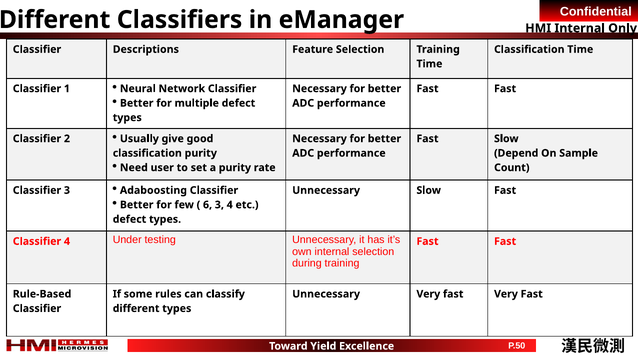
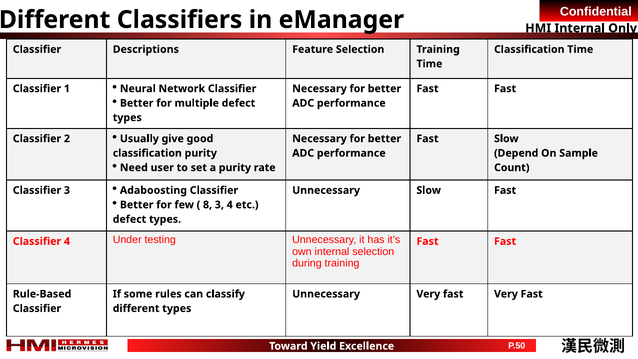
6: 6 -> 8 (208, 205)
